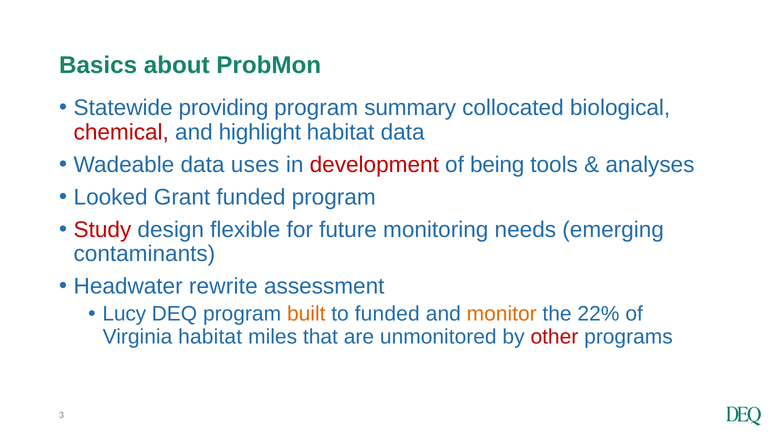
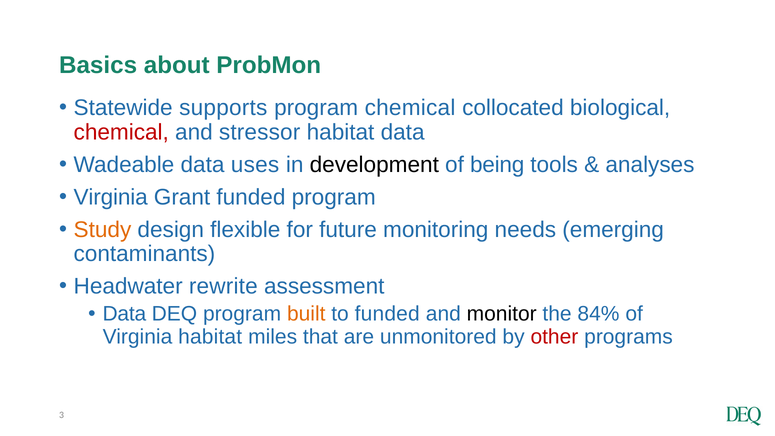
providing: providing -> supports (223, 108)
program summary: summary -> chemical (410, 108)
highlight: highlight -> stressor (260, 132)
development colour: red -> black (374, 165)
Looked: Looked -> Virginia (111, 197)
Study colour: red -> orange (102, 230)
Lucy: Lucy -> Data (124, 314)
monitor colour: orange -> black (502, 314)
22%: 22% -> 84% (599, 314)
